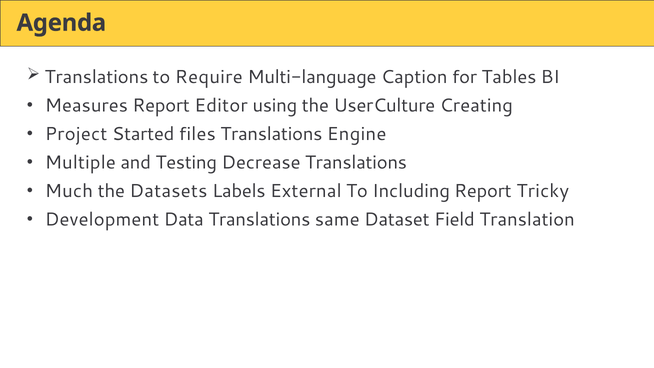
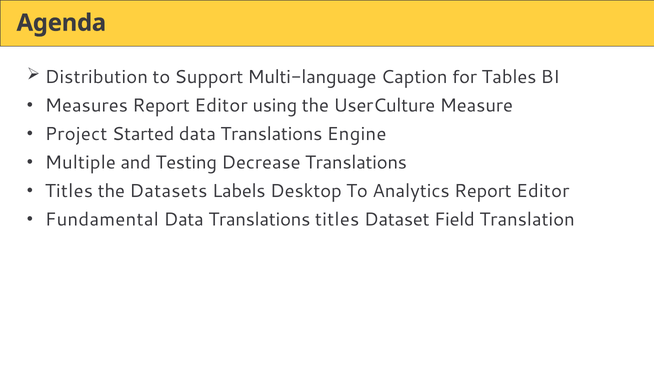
Translations: Translations -> Distribution (96, 77)
Require: Require -> Support (209, 77)
Creating: Creating -> Measure (476, 106)
Started files: files -> data (197, 134)
Much: Much -> Titles (69, 191)
External: External -> Desktop (306, 191)
Including: Including -> Analytics (411, 191)
Tricky: Tricky -> Editor (543, 191)
Development: Development -> Fundamental (102, 219)
Translations same: same -> titles (337, 219)
